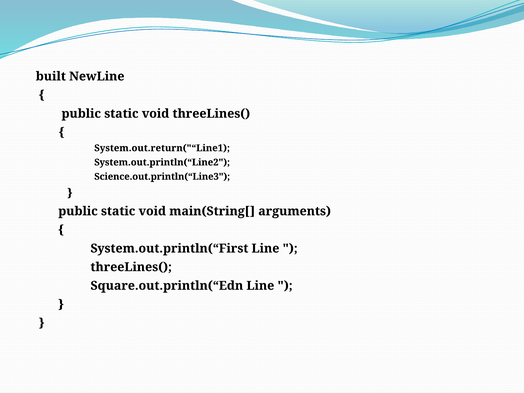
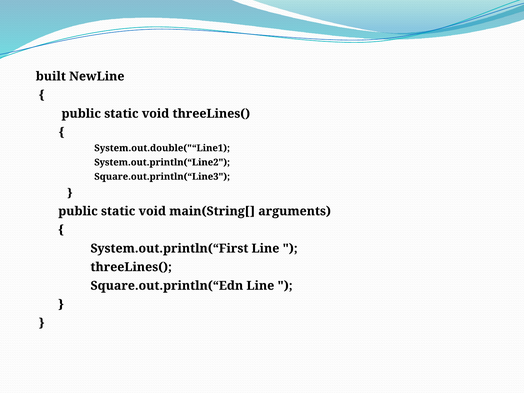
System.out.return("“Line1: System.out.return("“Line1 -> System.out.double("“Line1 (162, 148)
Science.out.println(“Line3: Science.out.println(“Line3 -> Square.out.println(“Line3 (162, 177)
